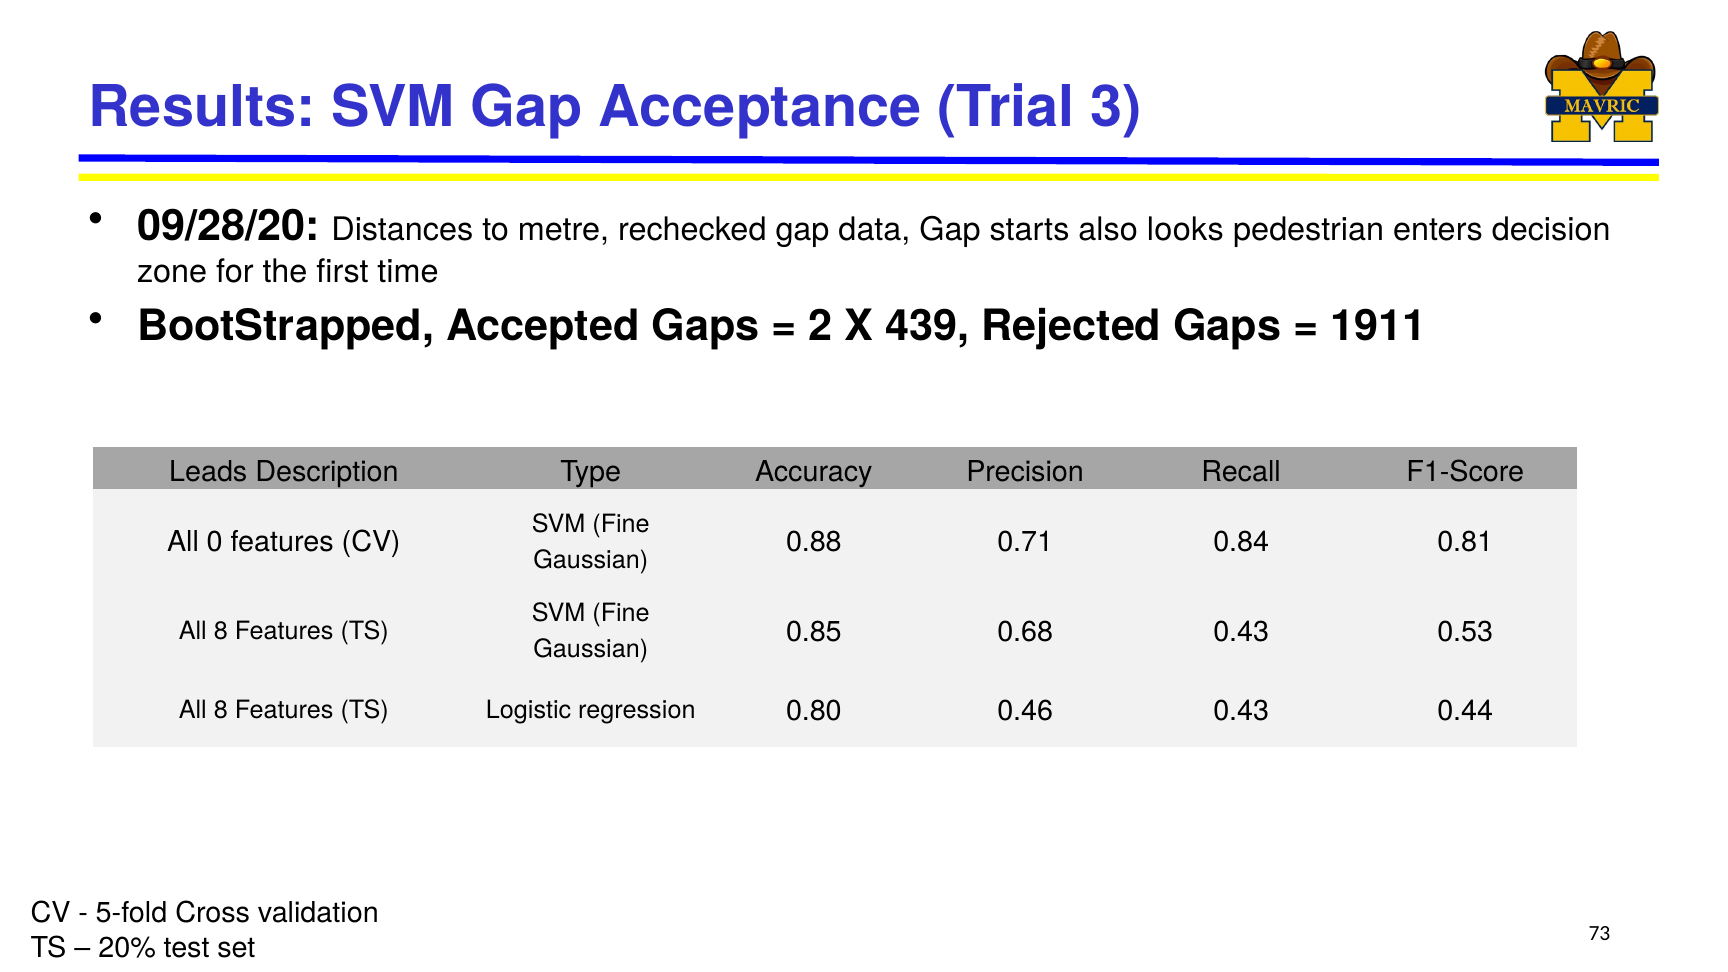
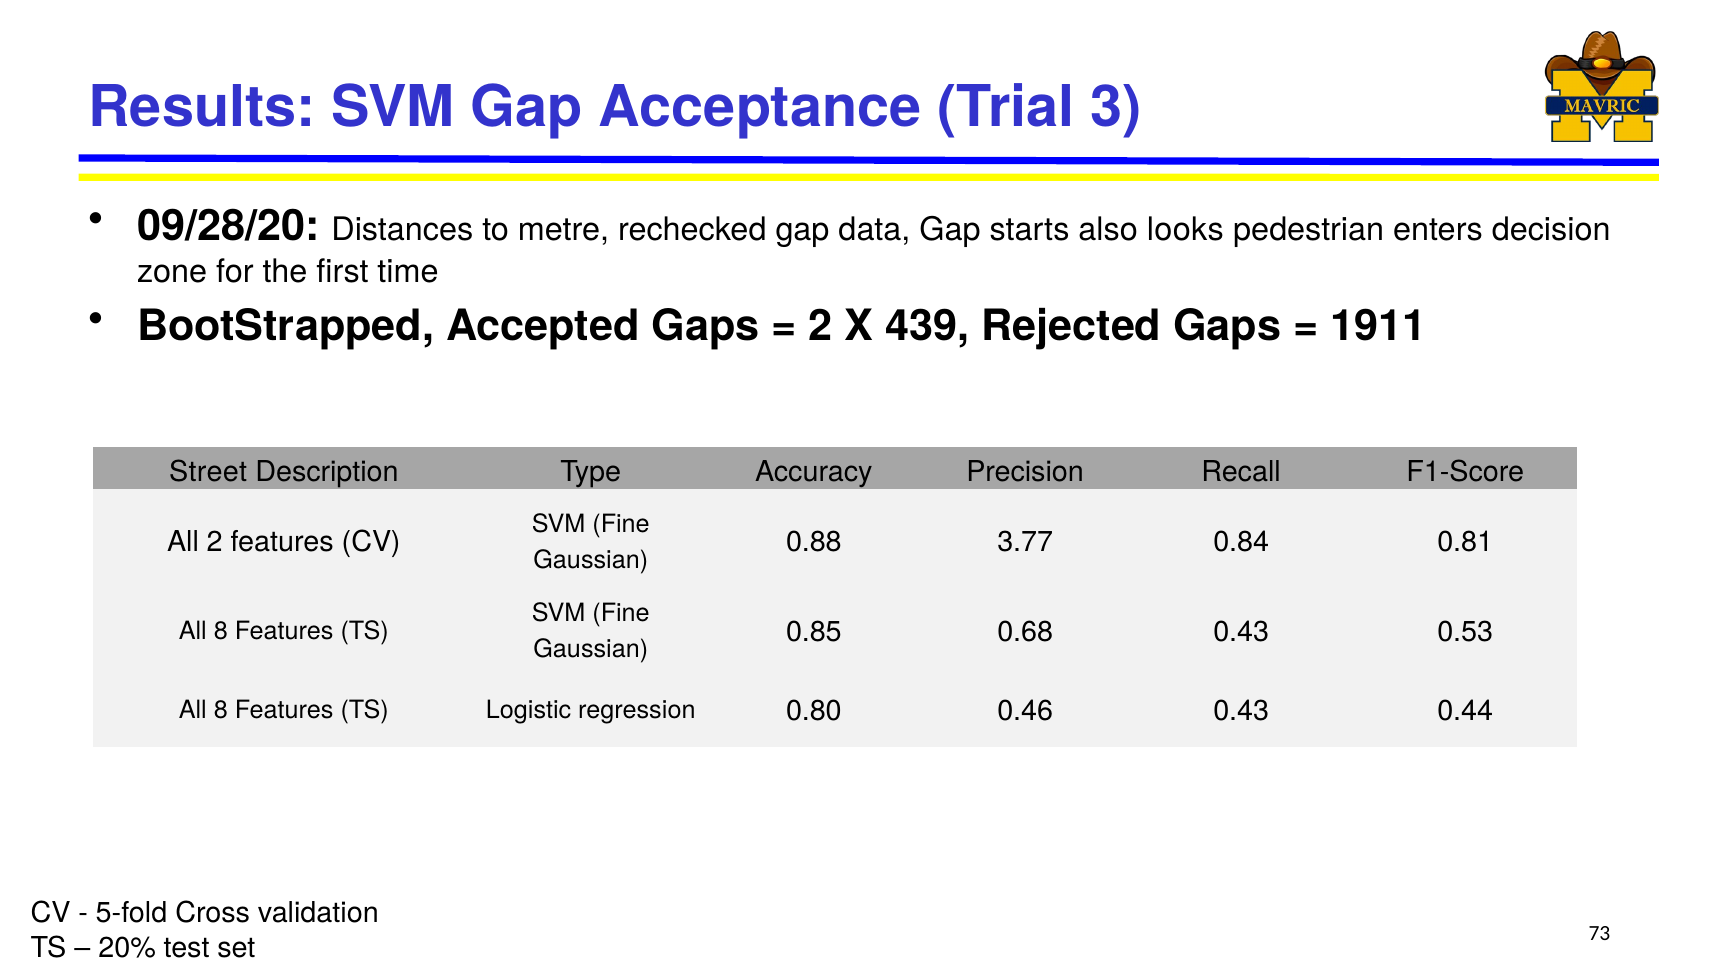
Leads: Leads -> Street (208, 472)
All 0: 0 -> 2 (215, 542)
0.71: 0.71 -> 3.77 (1025, 542)
